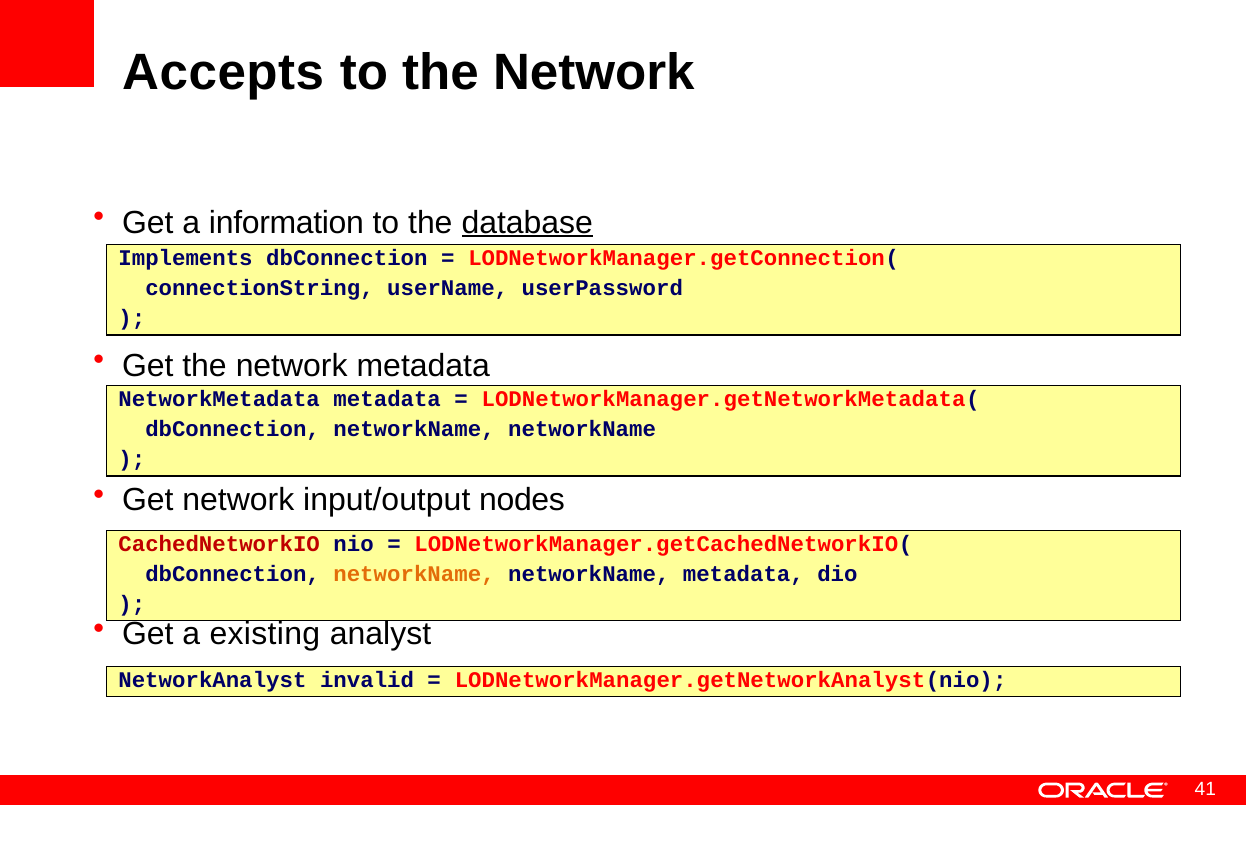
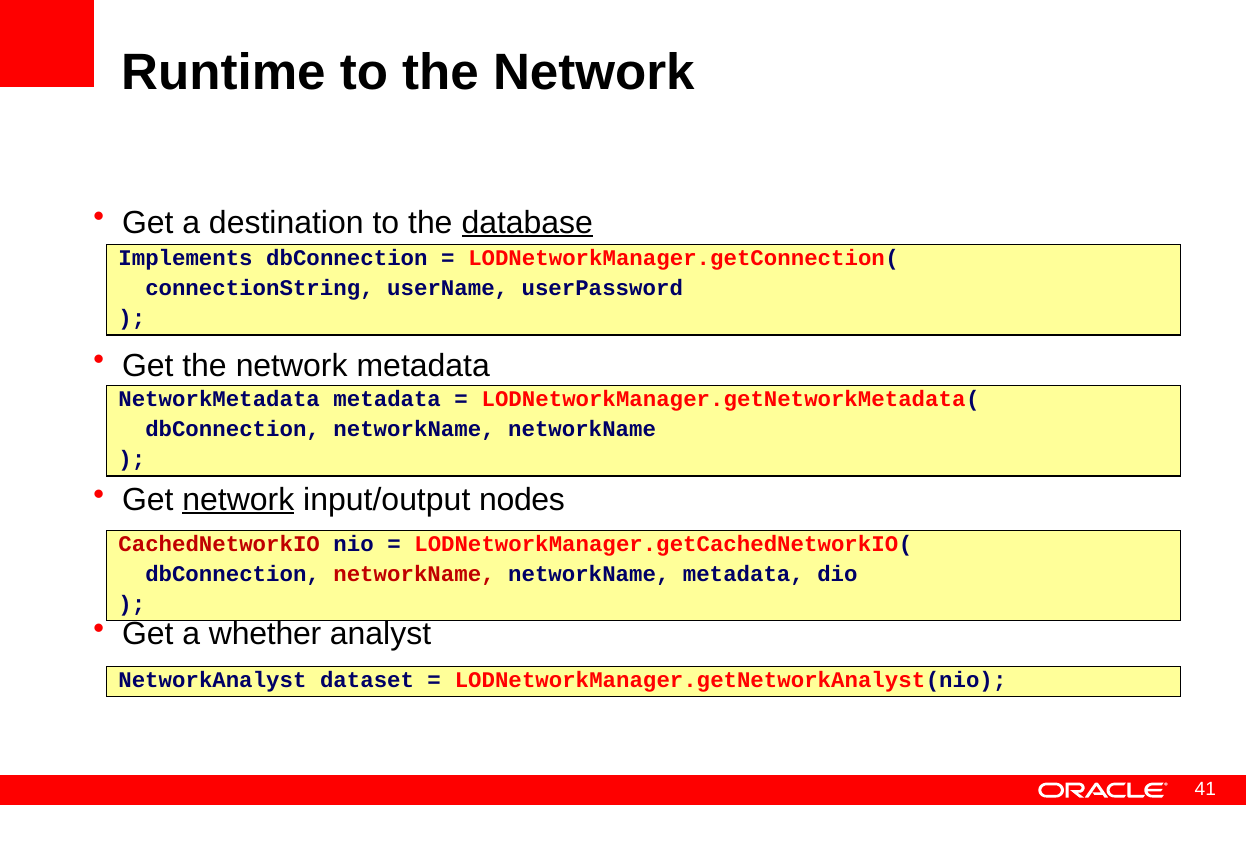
Accepts: Accepts -> Runtime (223, 73)
information: information -> destination (286, 223)
network underline: none -> present (238, 500)
networkName colour: orange -> red (414, 574)
existing: existing -> whether (265, 634)
invalid: invalid -> dataset (367, 680)
